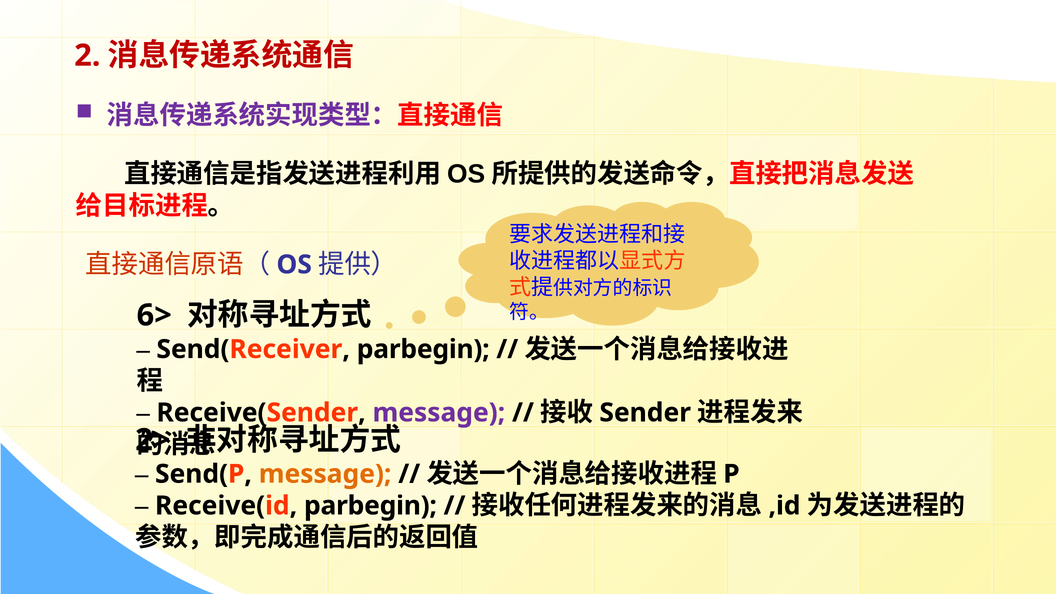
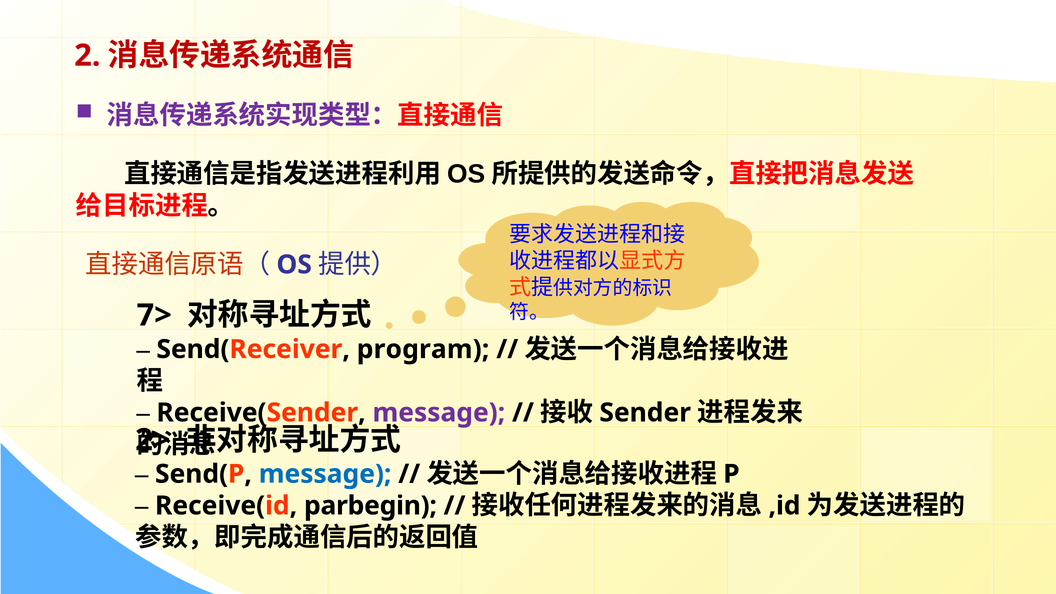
6>: 6> -> 7> (154, 315)
Send(Receiver parbegin: parbegin -> program (423, 349)
message colour: orange -> blue (325, 474)
